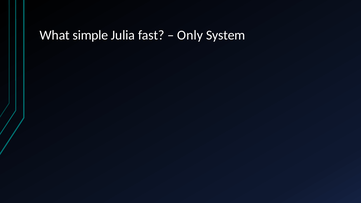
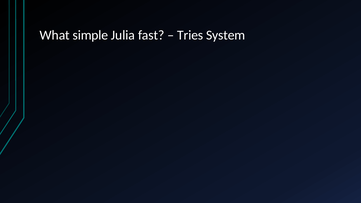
Only: Only -> Tries (190, 35)
